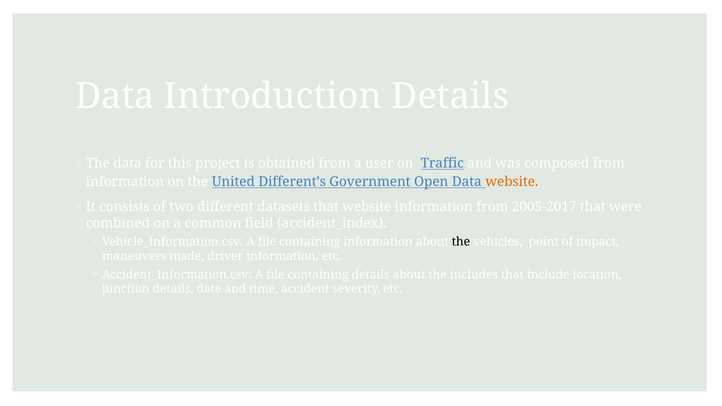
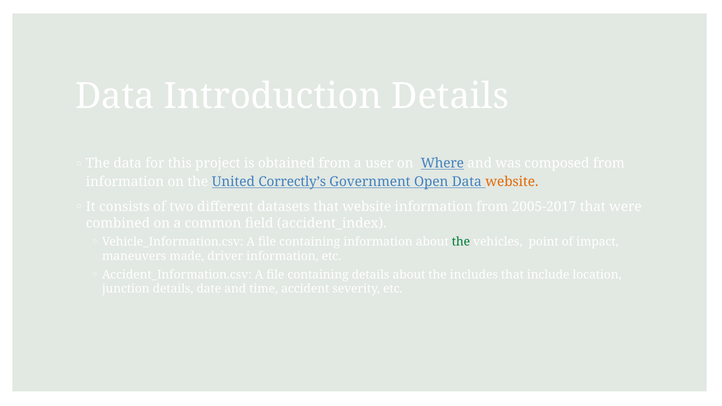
Traffic: Traffic -> Where (442, 163)
Different’s: Different’s -> Correctly’s (292, 182)
the colour: black -> green (461, 242)
